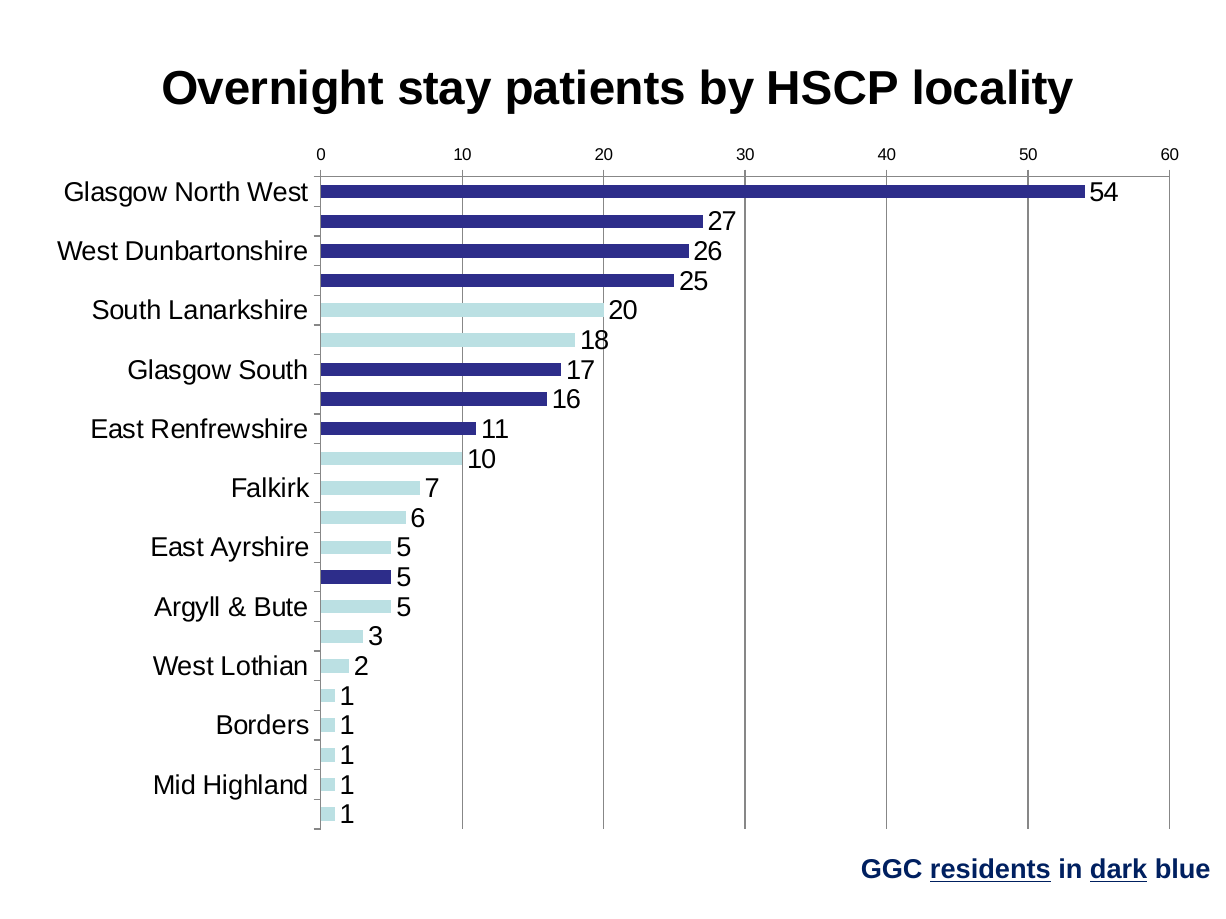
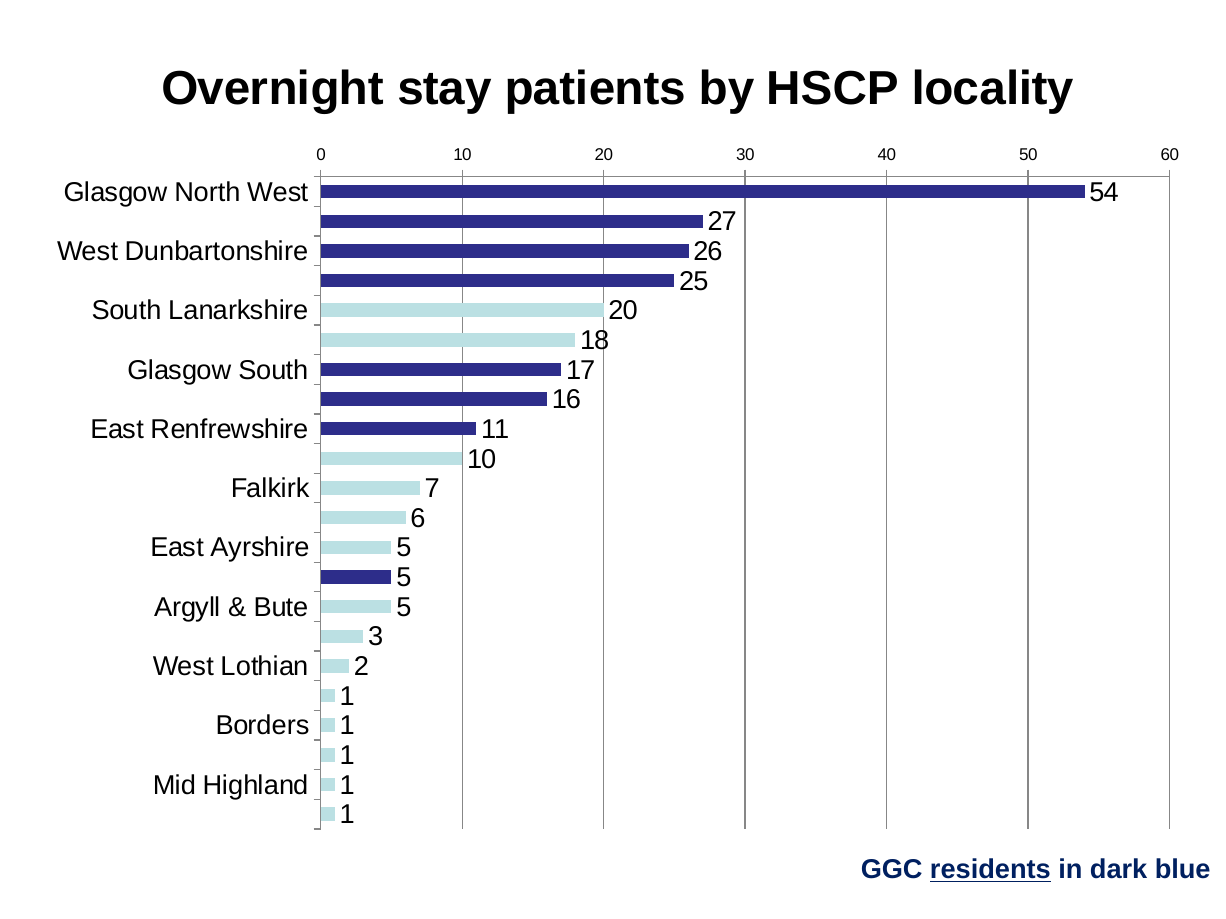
dark underline: present -> none (1119, 870)
